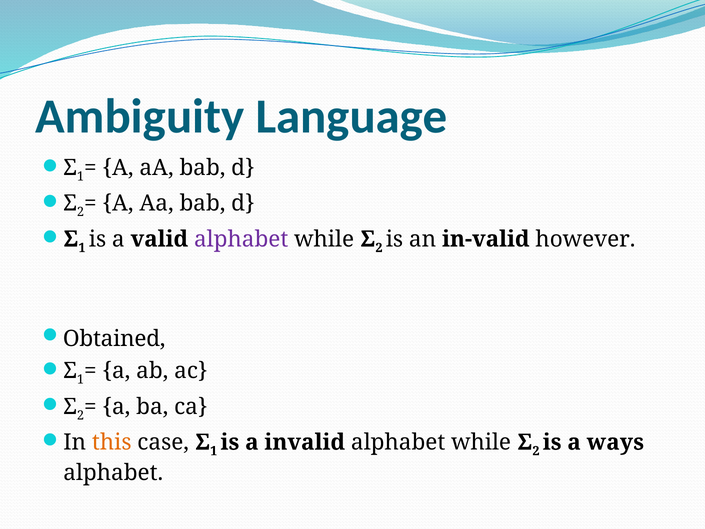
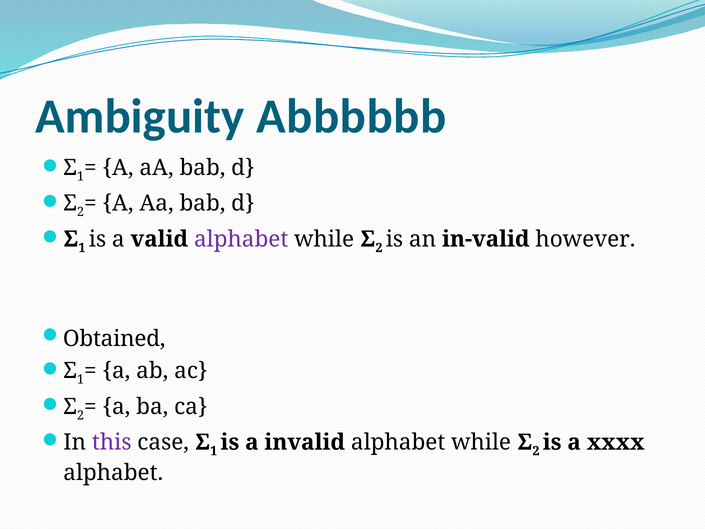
Language: Language -> Abbbbbb (351, 116)
this colour: orange -> purple (112, 442)
ways: ways -> xxxx (616, 442)
